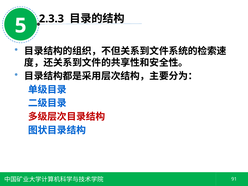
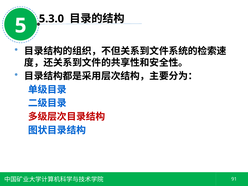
2.3.3: 2.3.3 -> 5.3.0 (51, 19)
